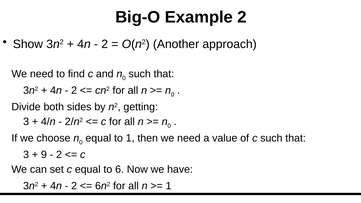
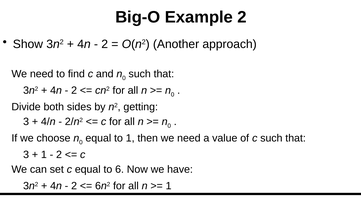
9: 9 -> 1 (44, 155)
